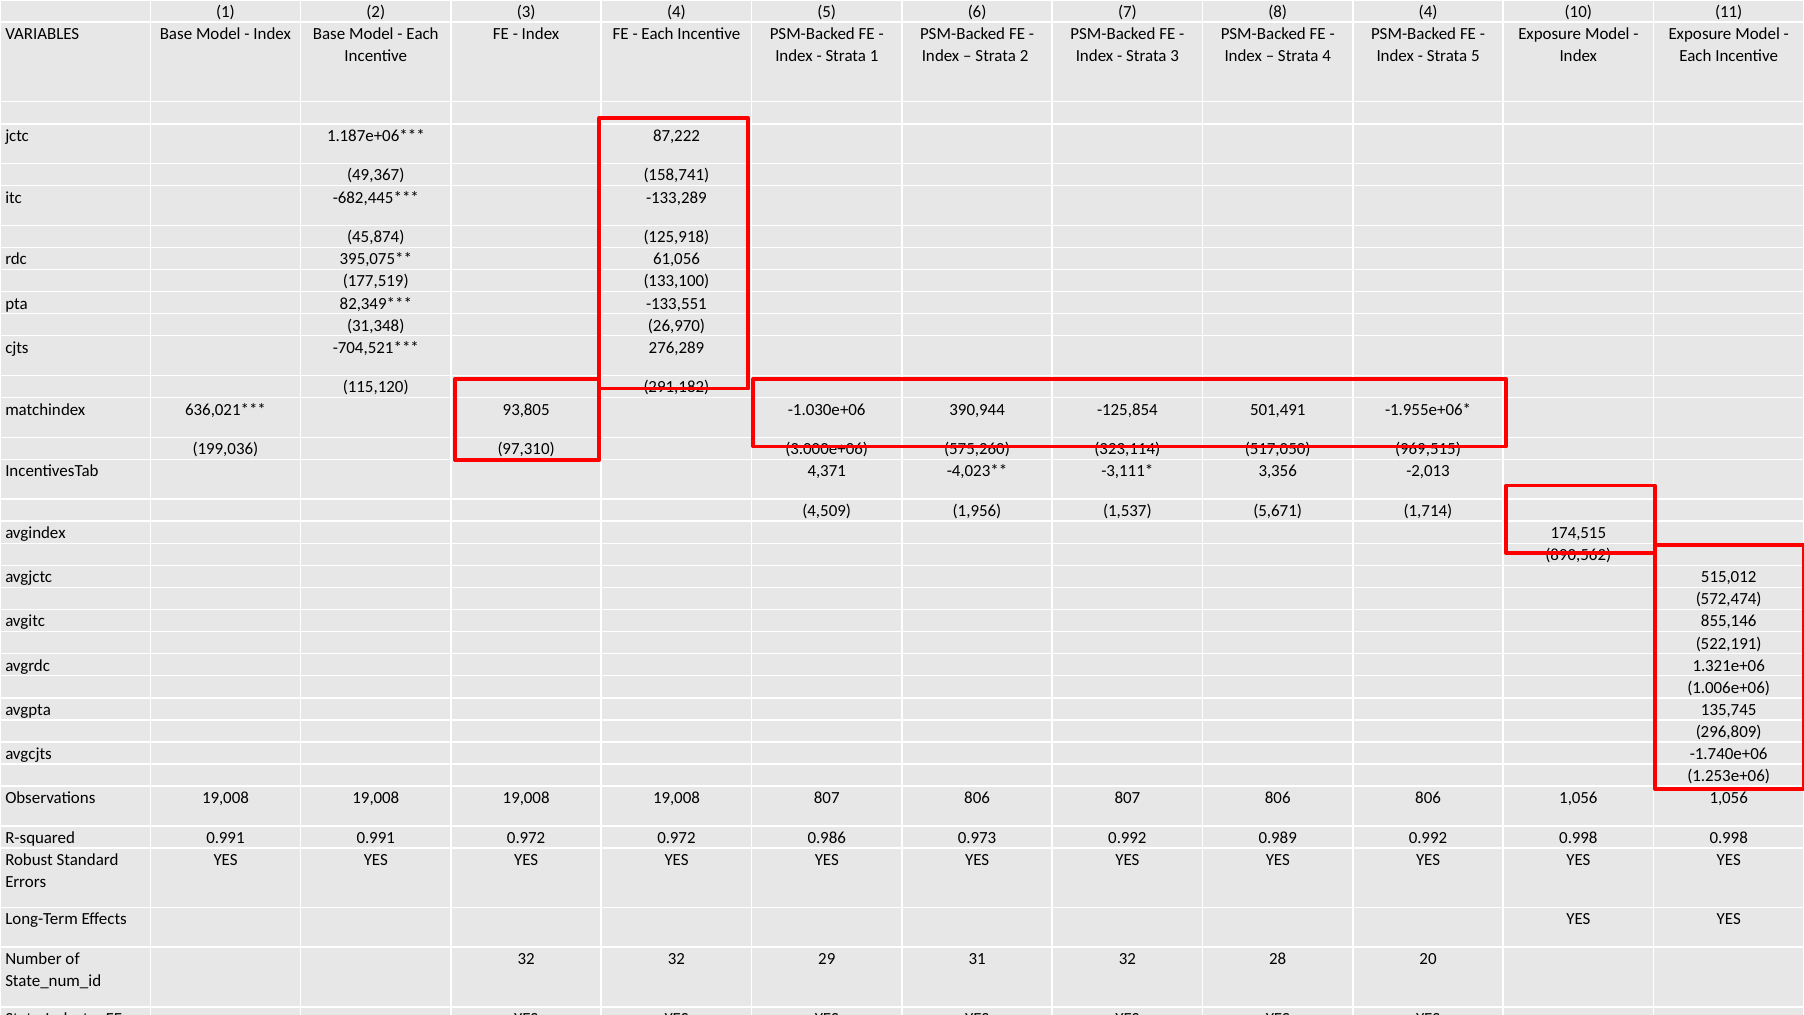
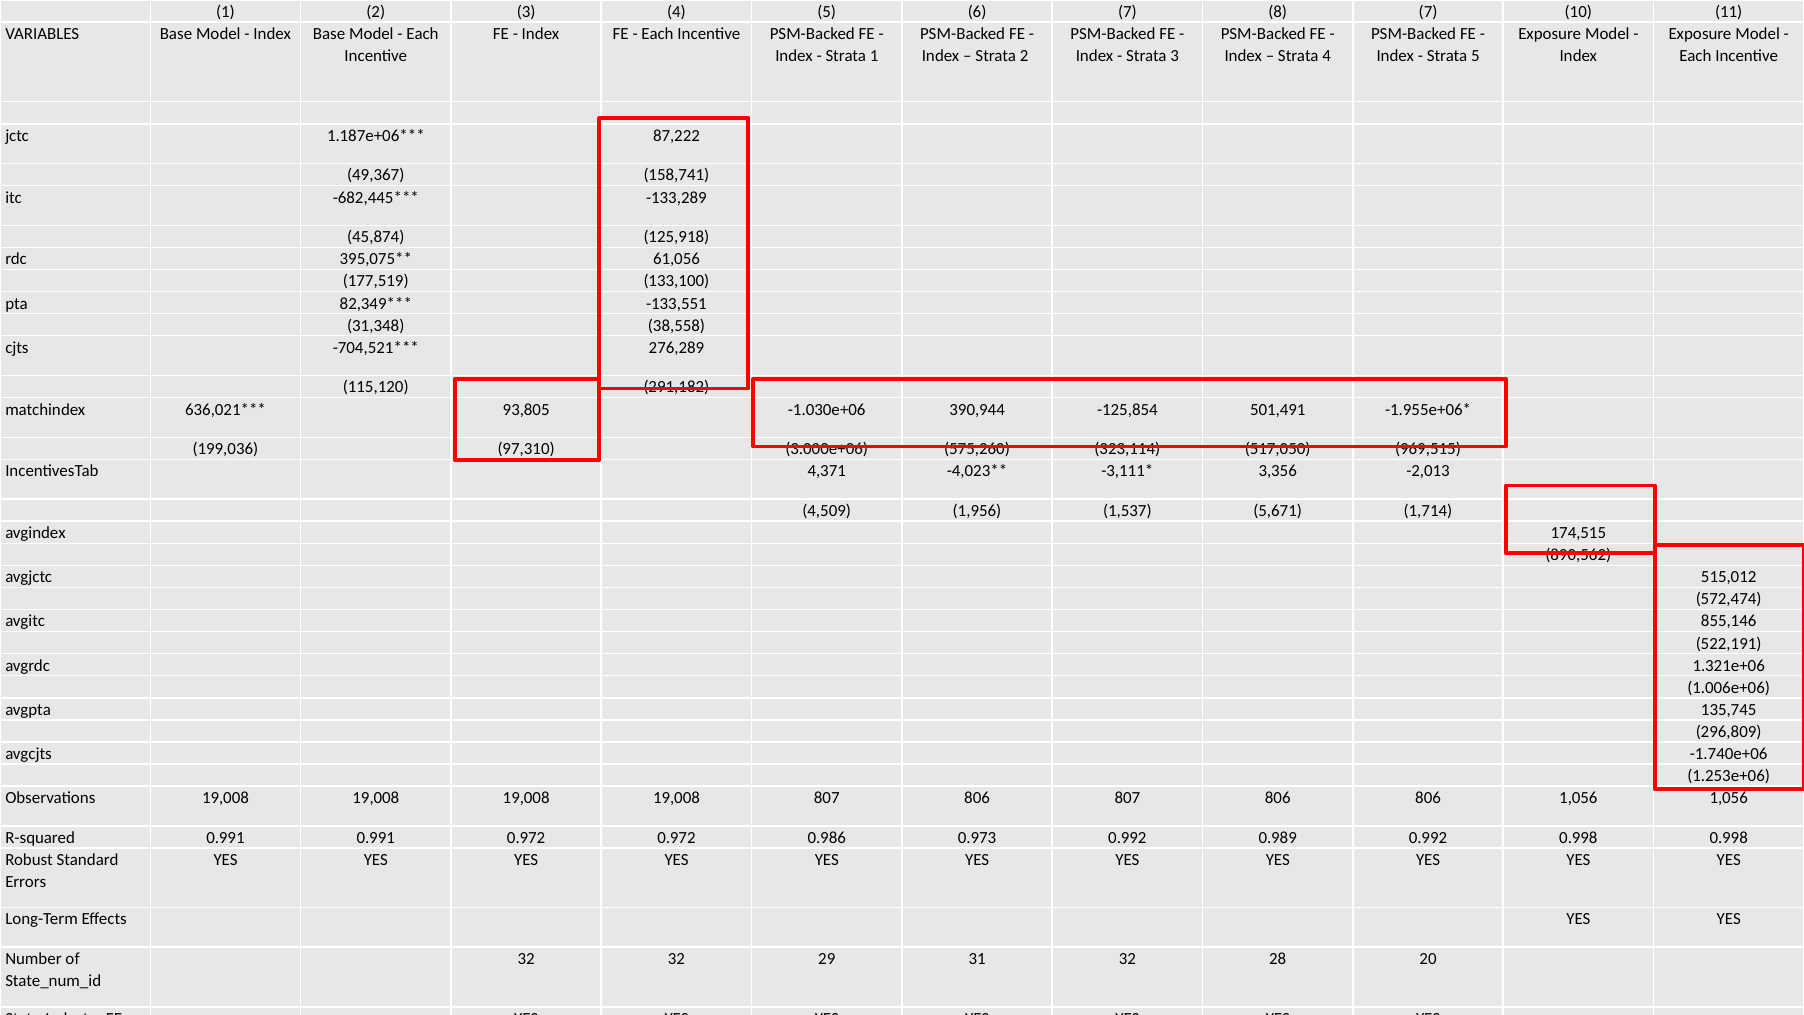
8 4: 4 -> 7 (1428, 12)
26,970: 26,970 -> 38,558 (676, 325)
